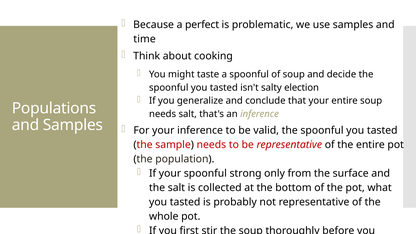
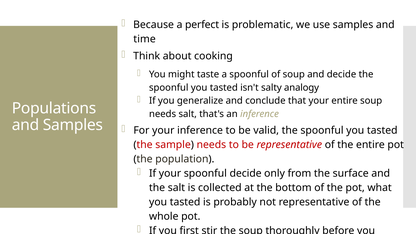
election: election -> analogy (302, 88)
spoonful strong: strong -> decide (246, 173)
